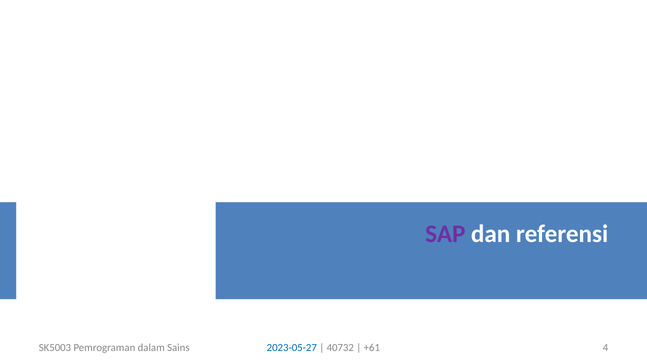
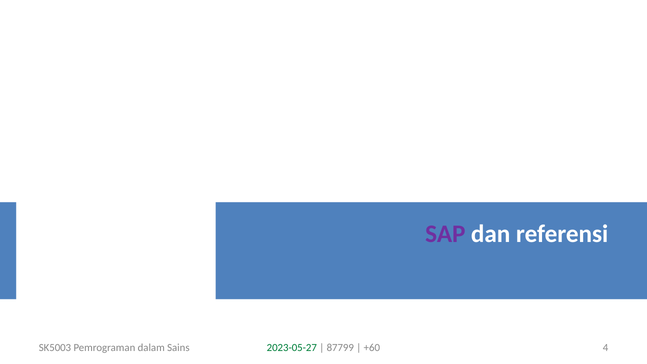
2023-05-27 colour: blue -> green (292, 348)
40732: 40732 -> 87799 (340, 348)
+61: +61 -> +60 (372, 348)
